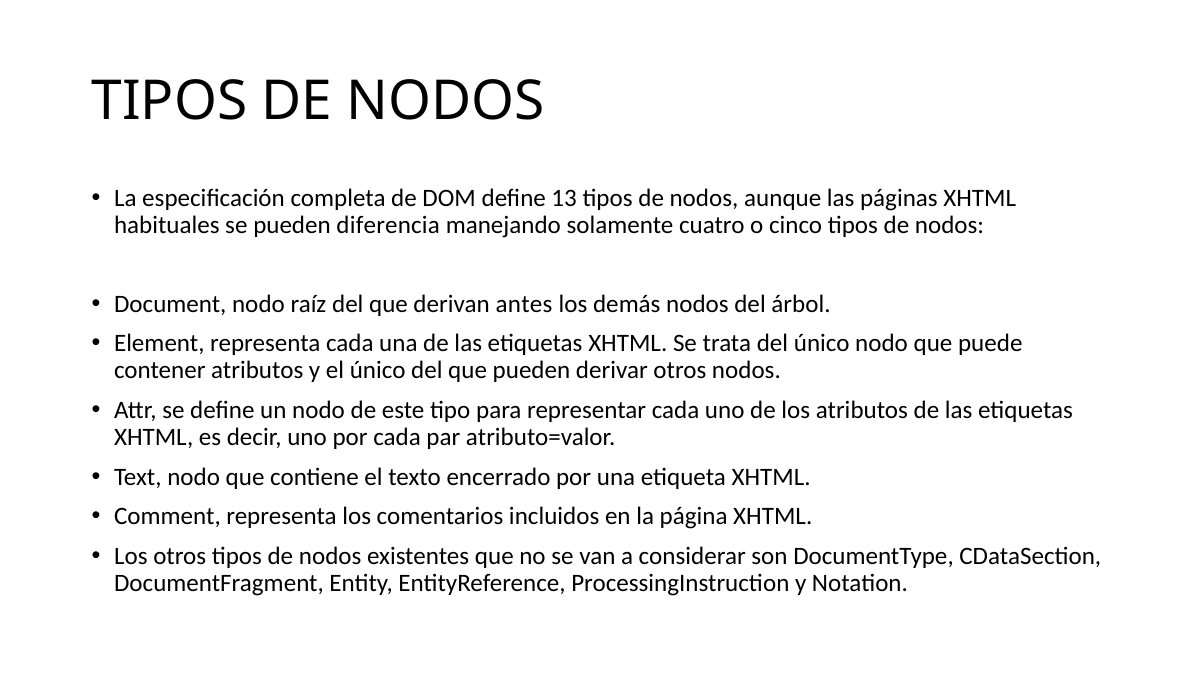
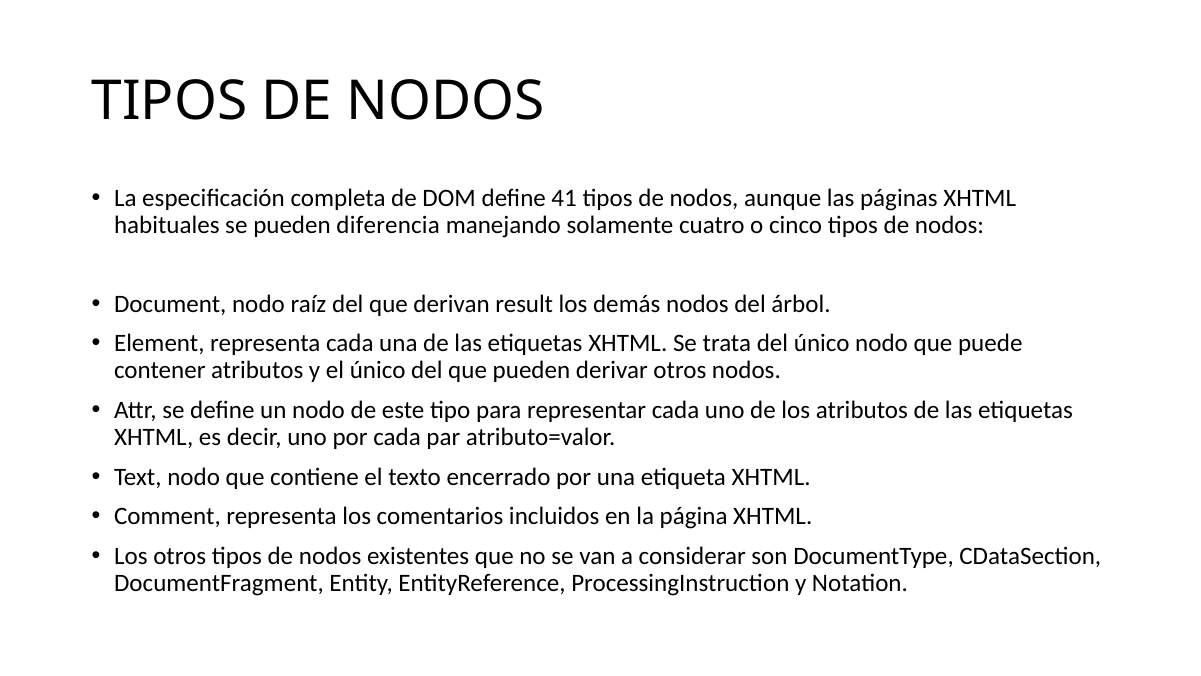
13: 13 -> 41 (564, 198)
antes: antes -> result (524, 304)
